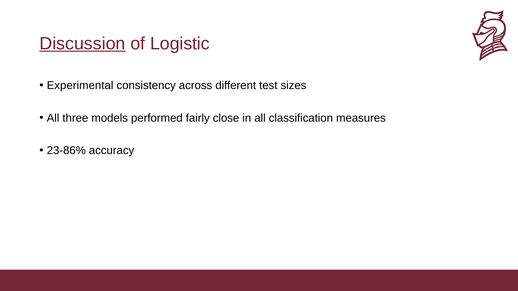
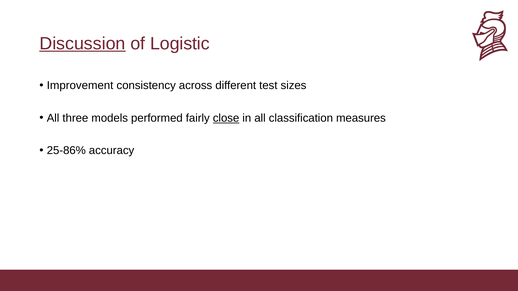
Experimental: Experimental -> Improvement (80, 86)
close underline: none -> present (226, 118)
23-86%: 23-86% -> 25-86% (66, 151)
